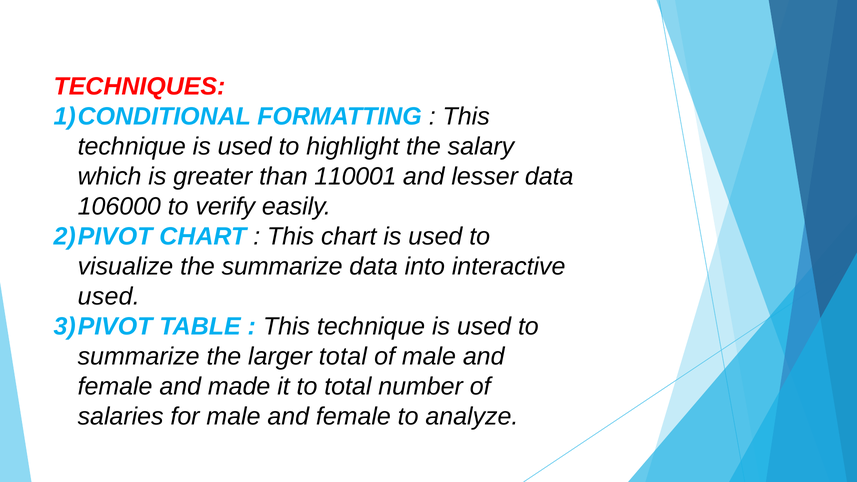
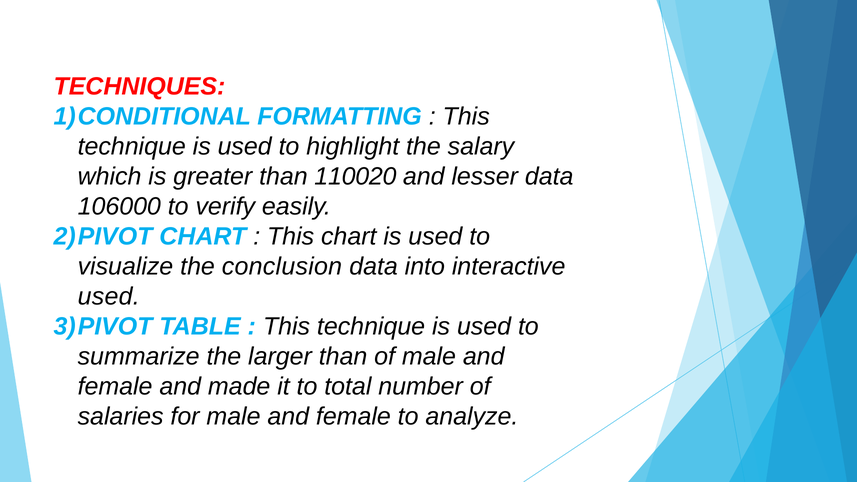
110001: 110001 -> 110020 (355, 176)
the summarize: summarize -> conclusion (282, 266)
larger total: total -> than (343, 356)
